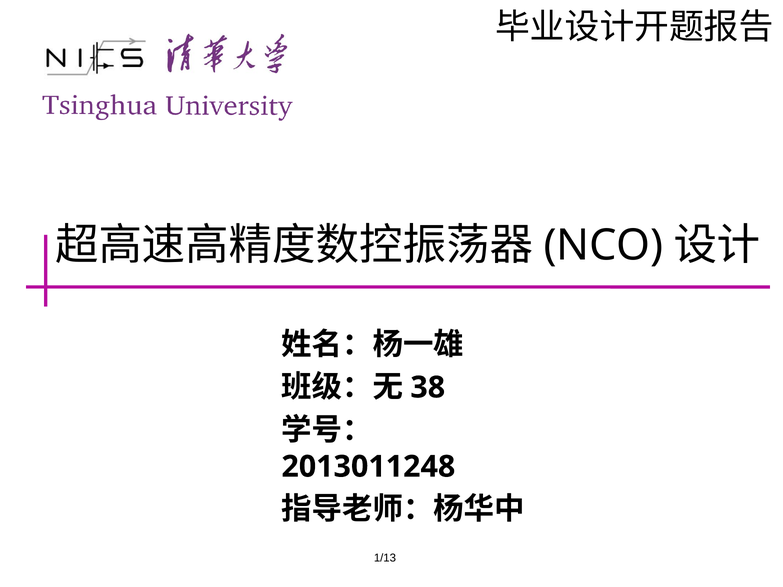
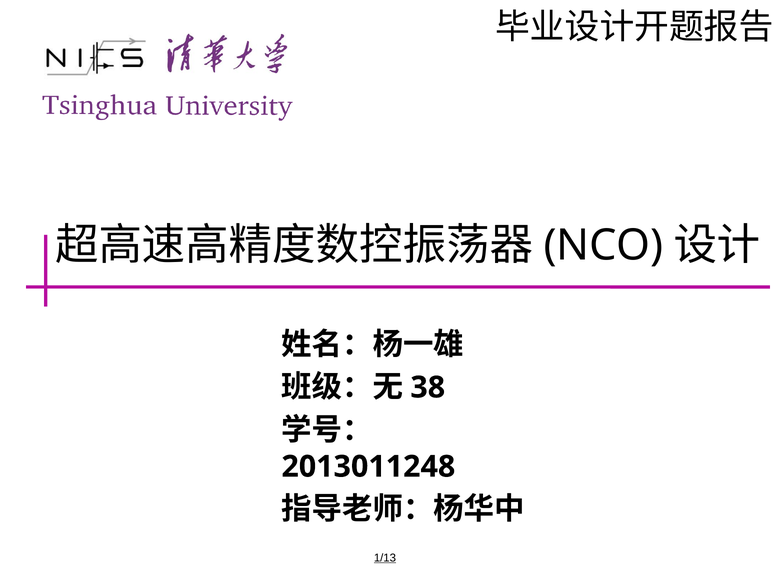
1/13 underline: none -> present (385, 558)
